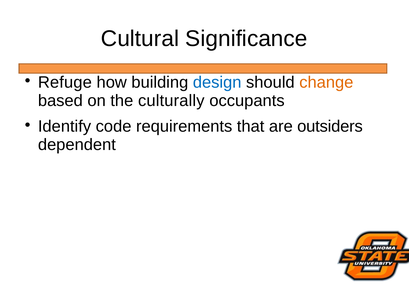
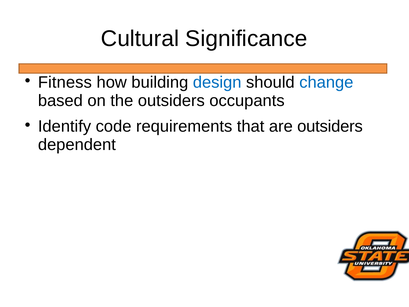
Refuge: Refuge -> Fitness (65, 82)
change colour: orange -> blue (326, 82)
the culturally: culturally -> outsiders (171, 101)
